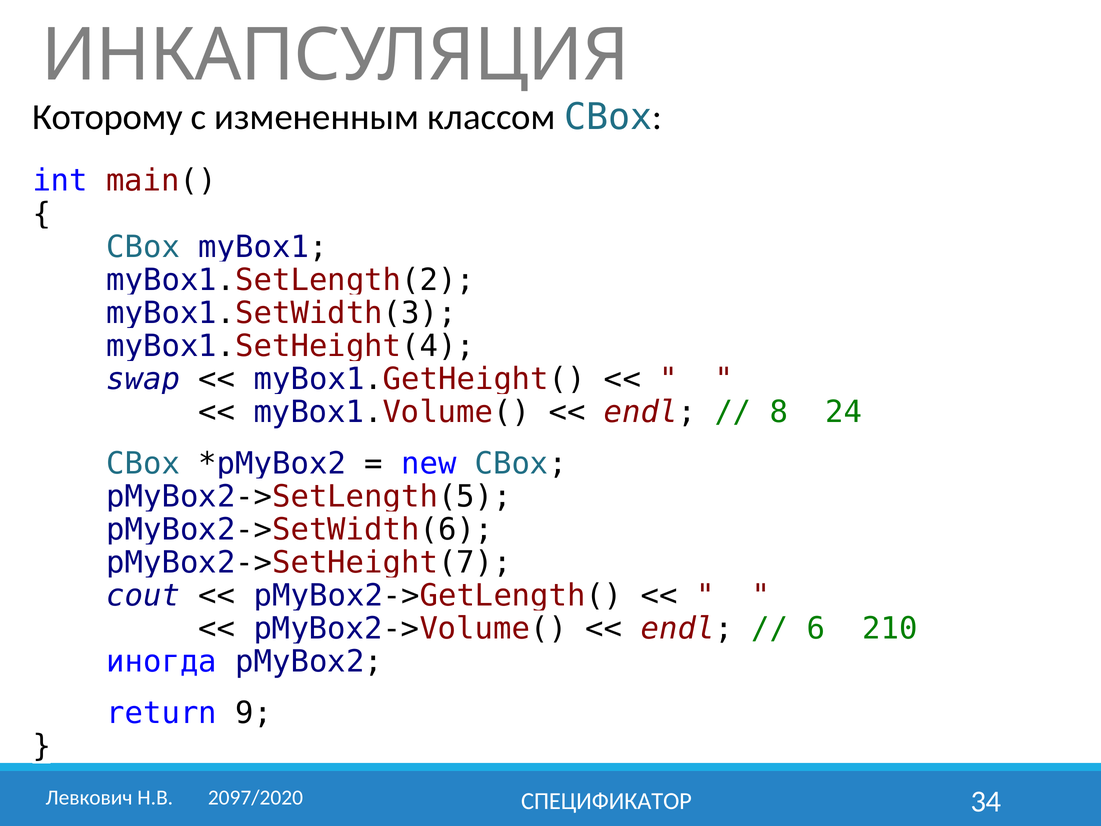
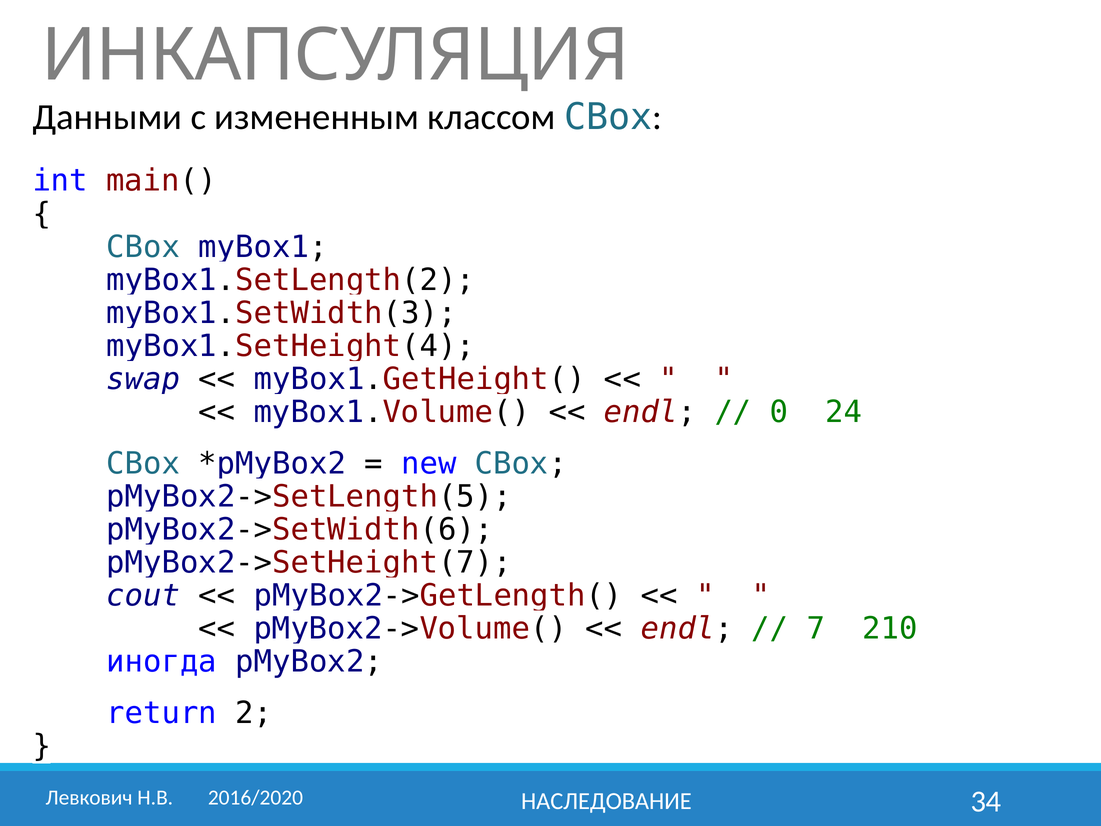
Которому: Которому -> Данными (107, 117)
8: 8 -> 0 (779, 412)
6: 6 -> 7 (816, 629)
9: 9 -> 2 (254, 713)
2097/2020: 2097/2020 -> 2016/2020 (255, 798)
СПЕЦИФИКАТОР: СПЕЦИФИКАТОР -> НАСЛЕДОВАНИЕ (606, 801)
